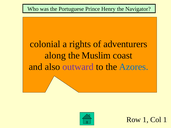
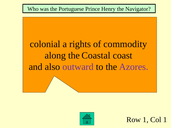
adventurers: adventurers -> commodity (125, 44)
Muslim: Muslim -> Coastal (96, 56)
Azores colour: blue -> purple (134, 67)
